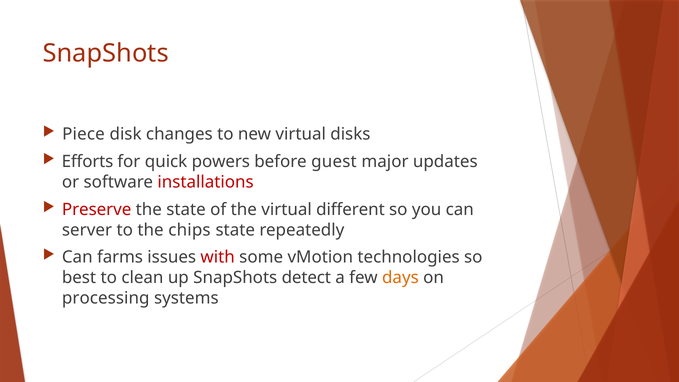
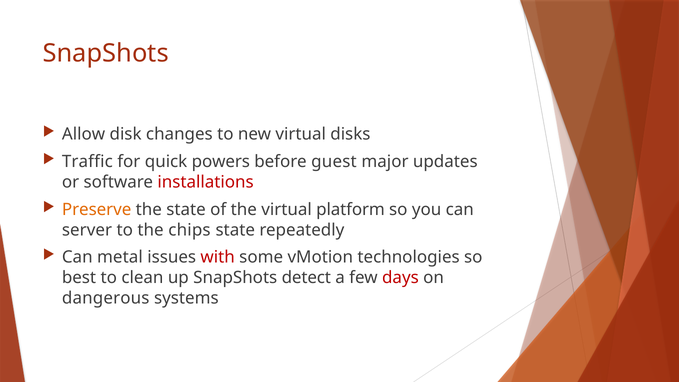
Piece: Piece -> Allow (84, 134)
Efforts: Efforts -> Traffic (87, 162)
Preserve colour: red -> orange (97, 210)
different: different -> platform (351, 210)
farms: farms -> metal (120, 257)
days colour: orange -> red (400, 278)
processing: processing -> dangerous (106, 298)
